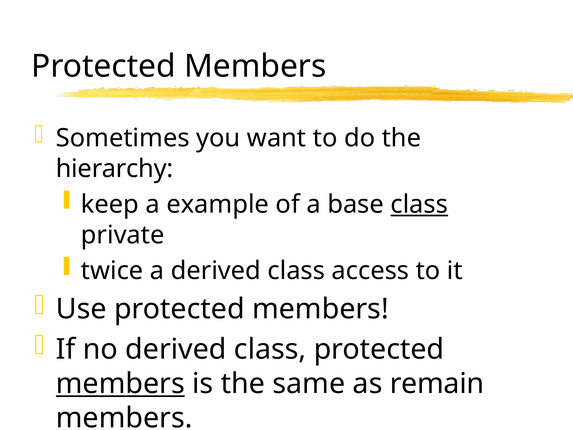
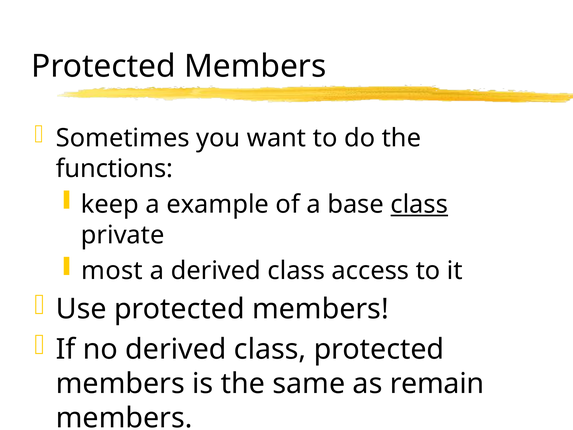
hierarchy: hierarchy -> functions (114, 169)
twice: twice -> most (112, 271)
members underline: present -> none (120, 384)
